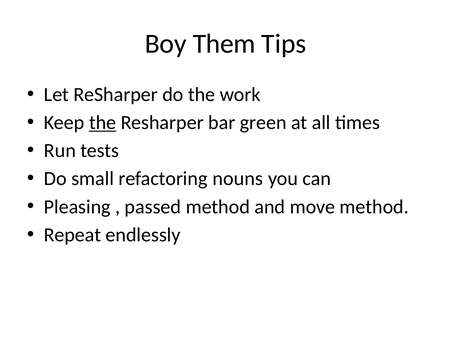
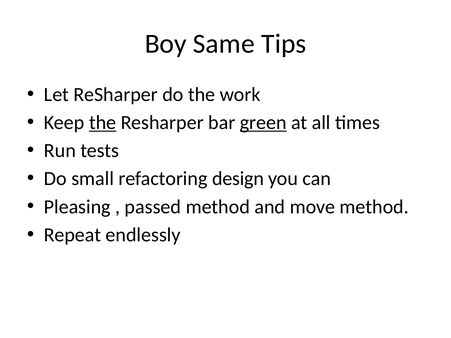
Them: Them -> Same (224, 44)
green underline: none -> present (263, 123)
nouns: nouns -> design (238, 179)
